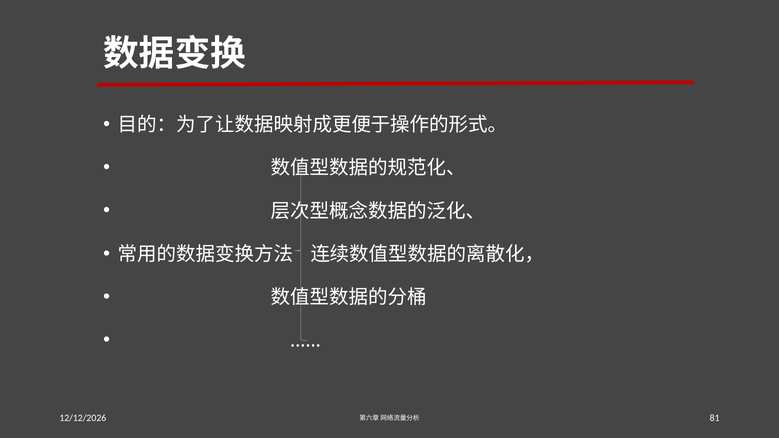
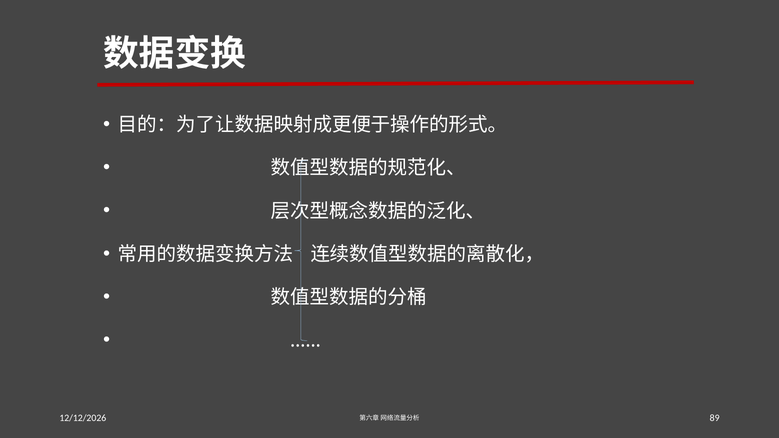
81: 81 -> 89 (715, 418)
